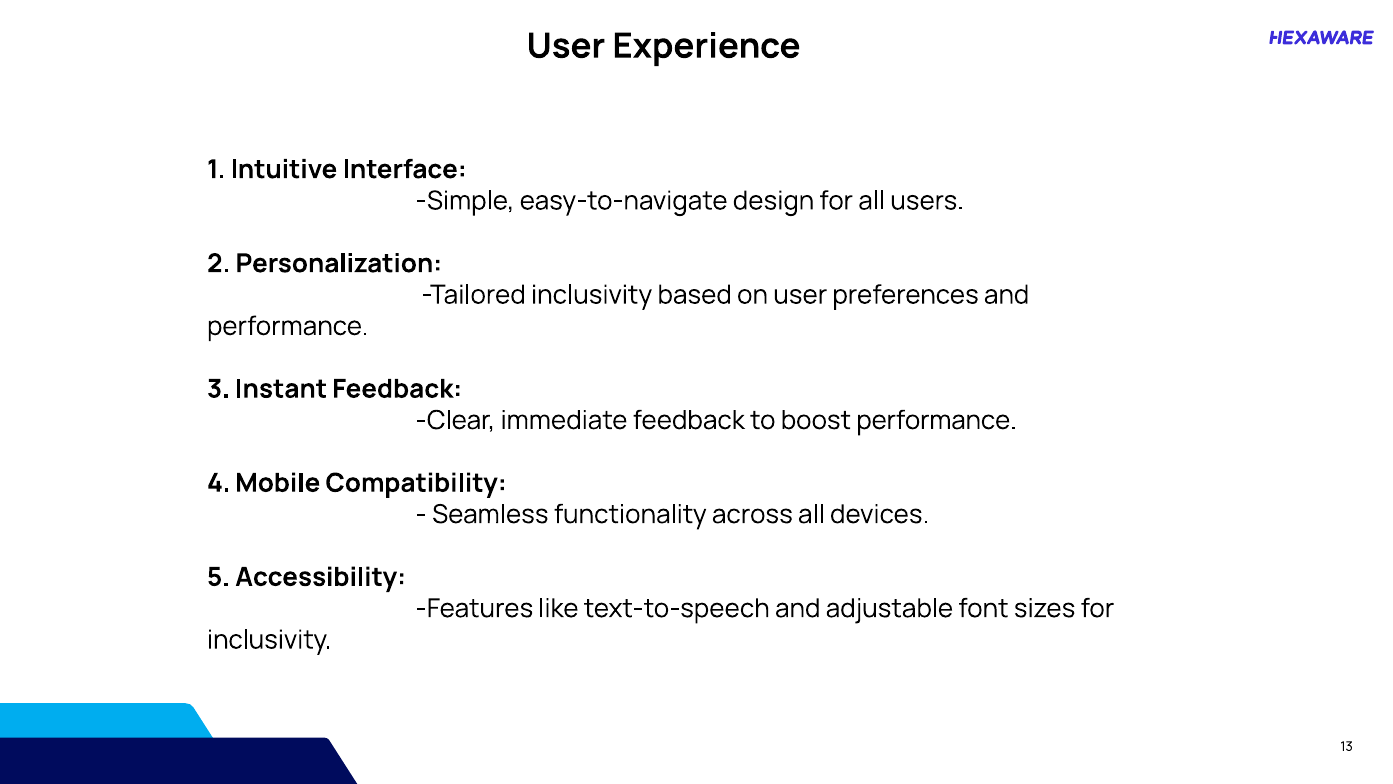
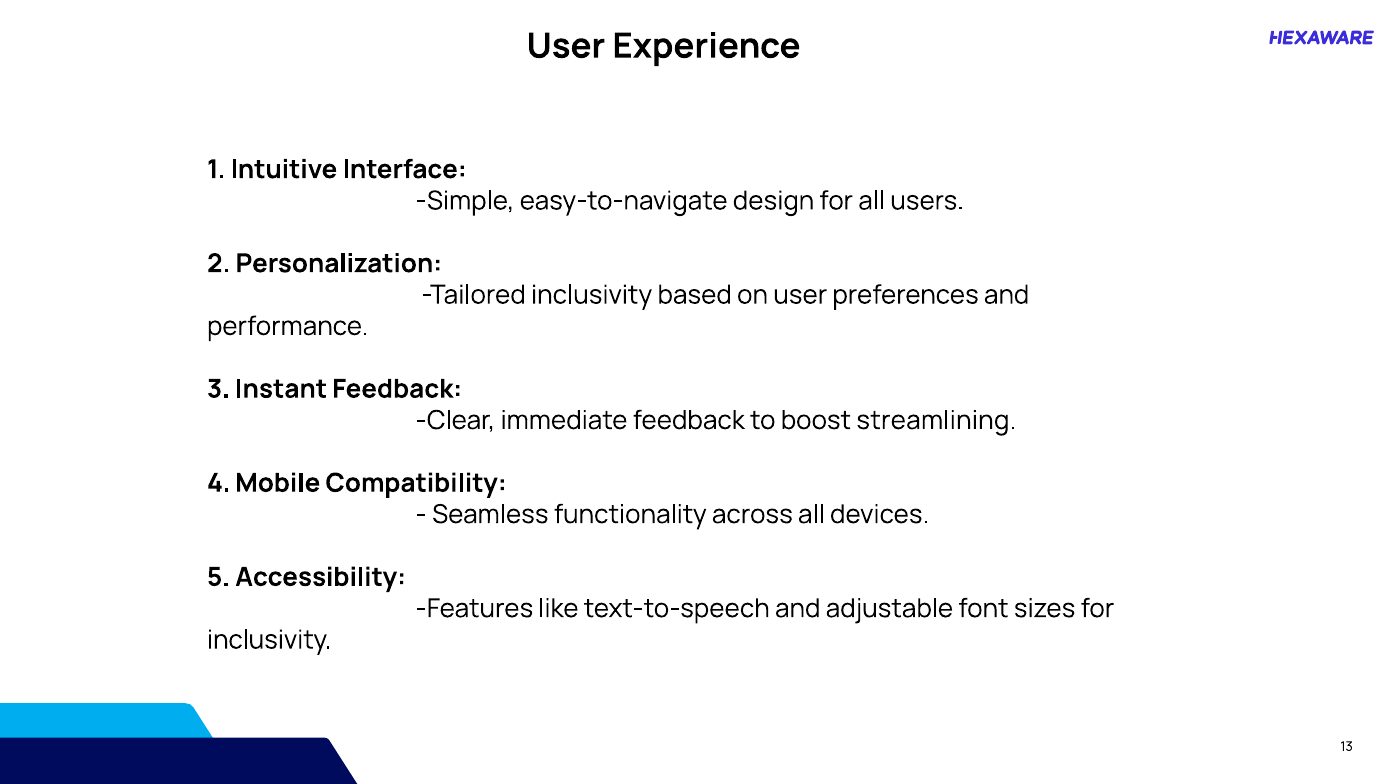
boost performance: performance -> streamlining (936, 420)
